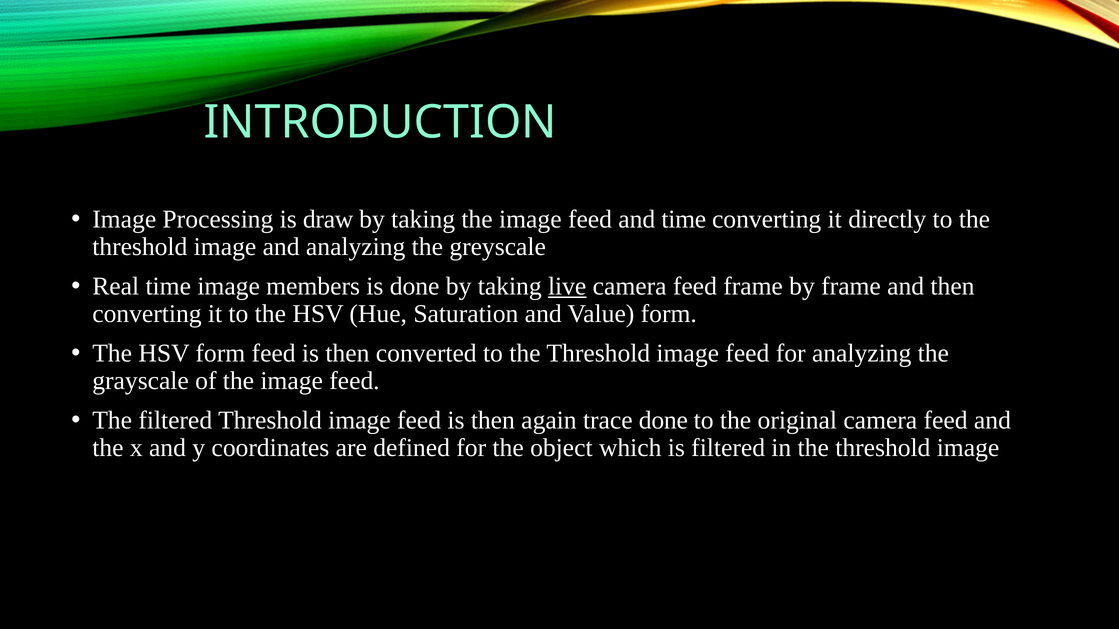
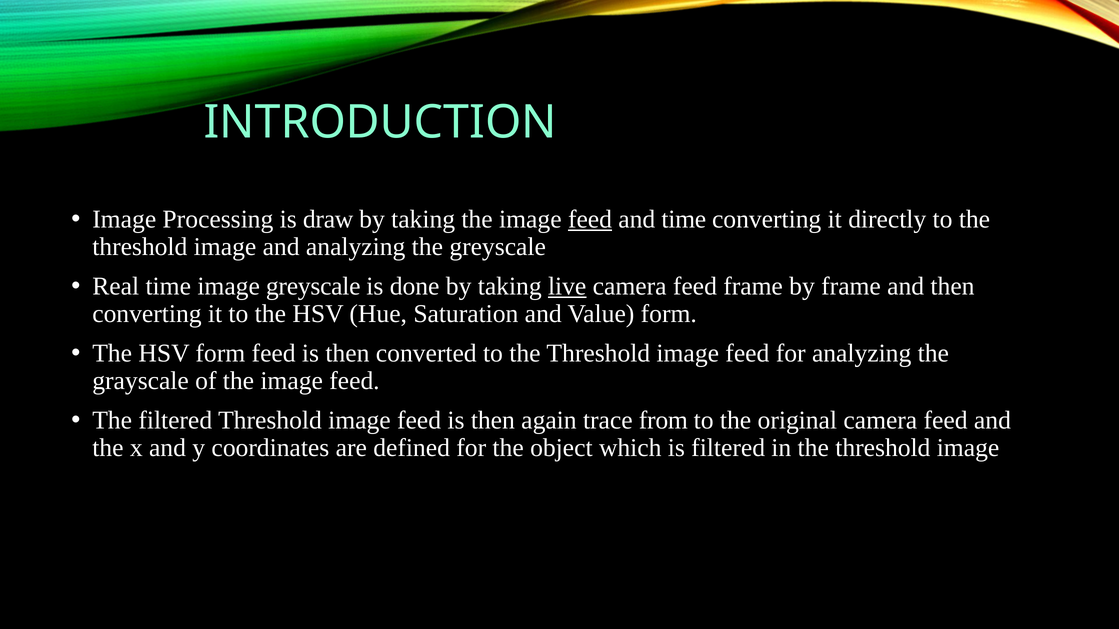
feed underline: none -> present (590, 219)
image members: members -> greyscale (313, 286)
trace done: done -> from (663, 420)
